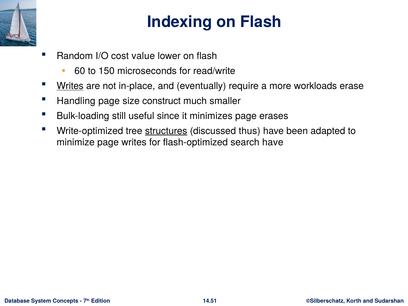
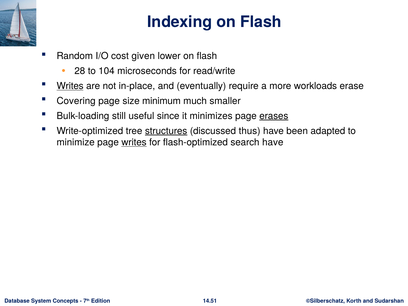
value: value -> given (143, 56)
60: 60 -> 28 (80, 71)
150: 150 -> 104 (106, 71)
Handling: Handling -> Covering (76, 101)
construct: construct -> minimum (161, 101)
erases underline: none -> present (274, 116)
writes underline: none -> present (134, 142)
